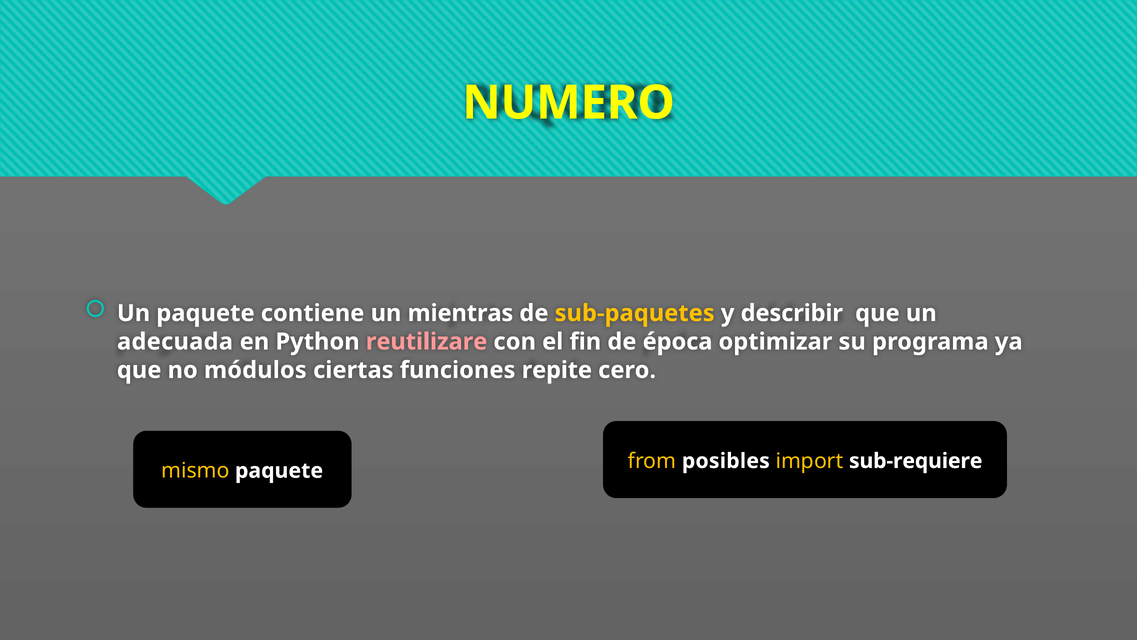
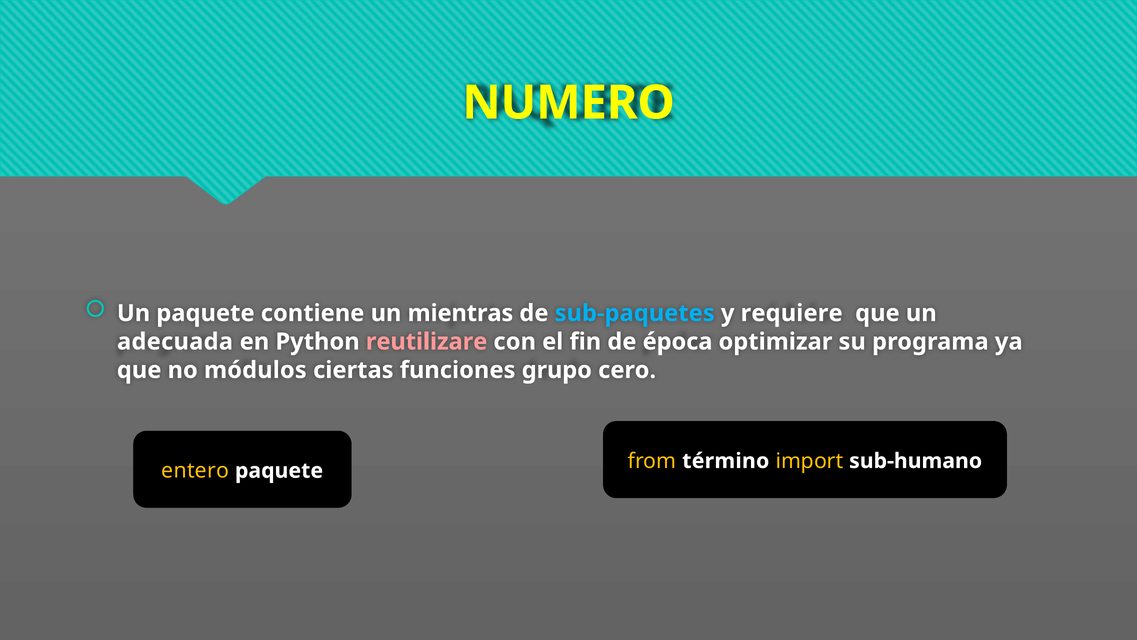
sub-paquetes colour: yellow -> light blue (635, 313)
describir: describir -> requiere (792, 313)
repite: repite -> grupo (557, 370)
posibles: posibles -> término (726, 461)
sub-requiere: sub-requiere -> sub-humano (916, 461)
mismo: mismo -> entero (195, 470)
